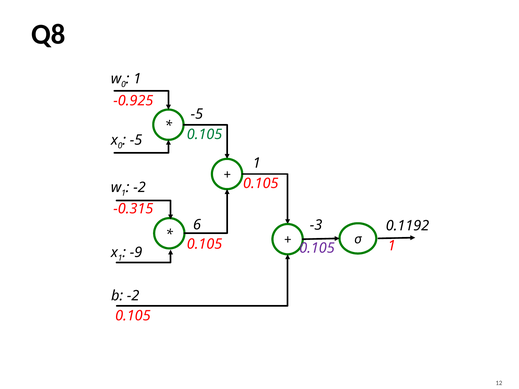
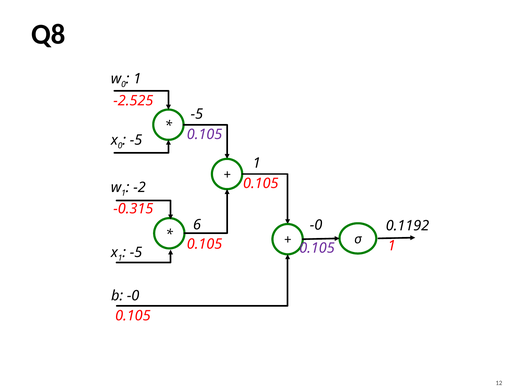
-0.925: -0.925 -> -2.525 (133, 101)
0.105 colour: green -> purple (205, 135)
-3: -3 -> -0 (316, 225)
-9: -9 -> -5 (136, 253)
b -2: -2 -> -0 (133, 296)
